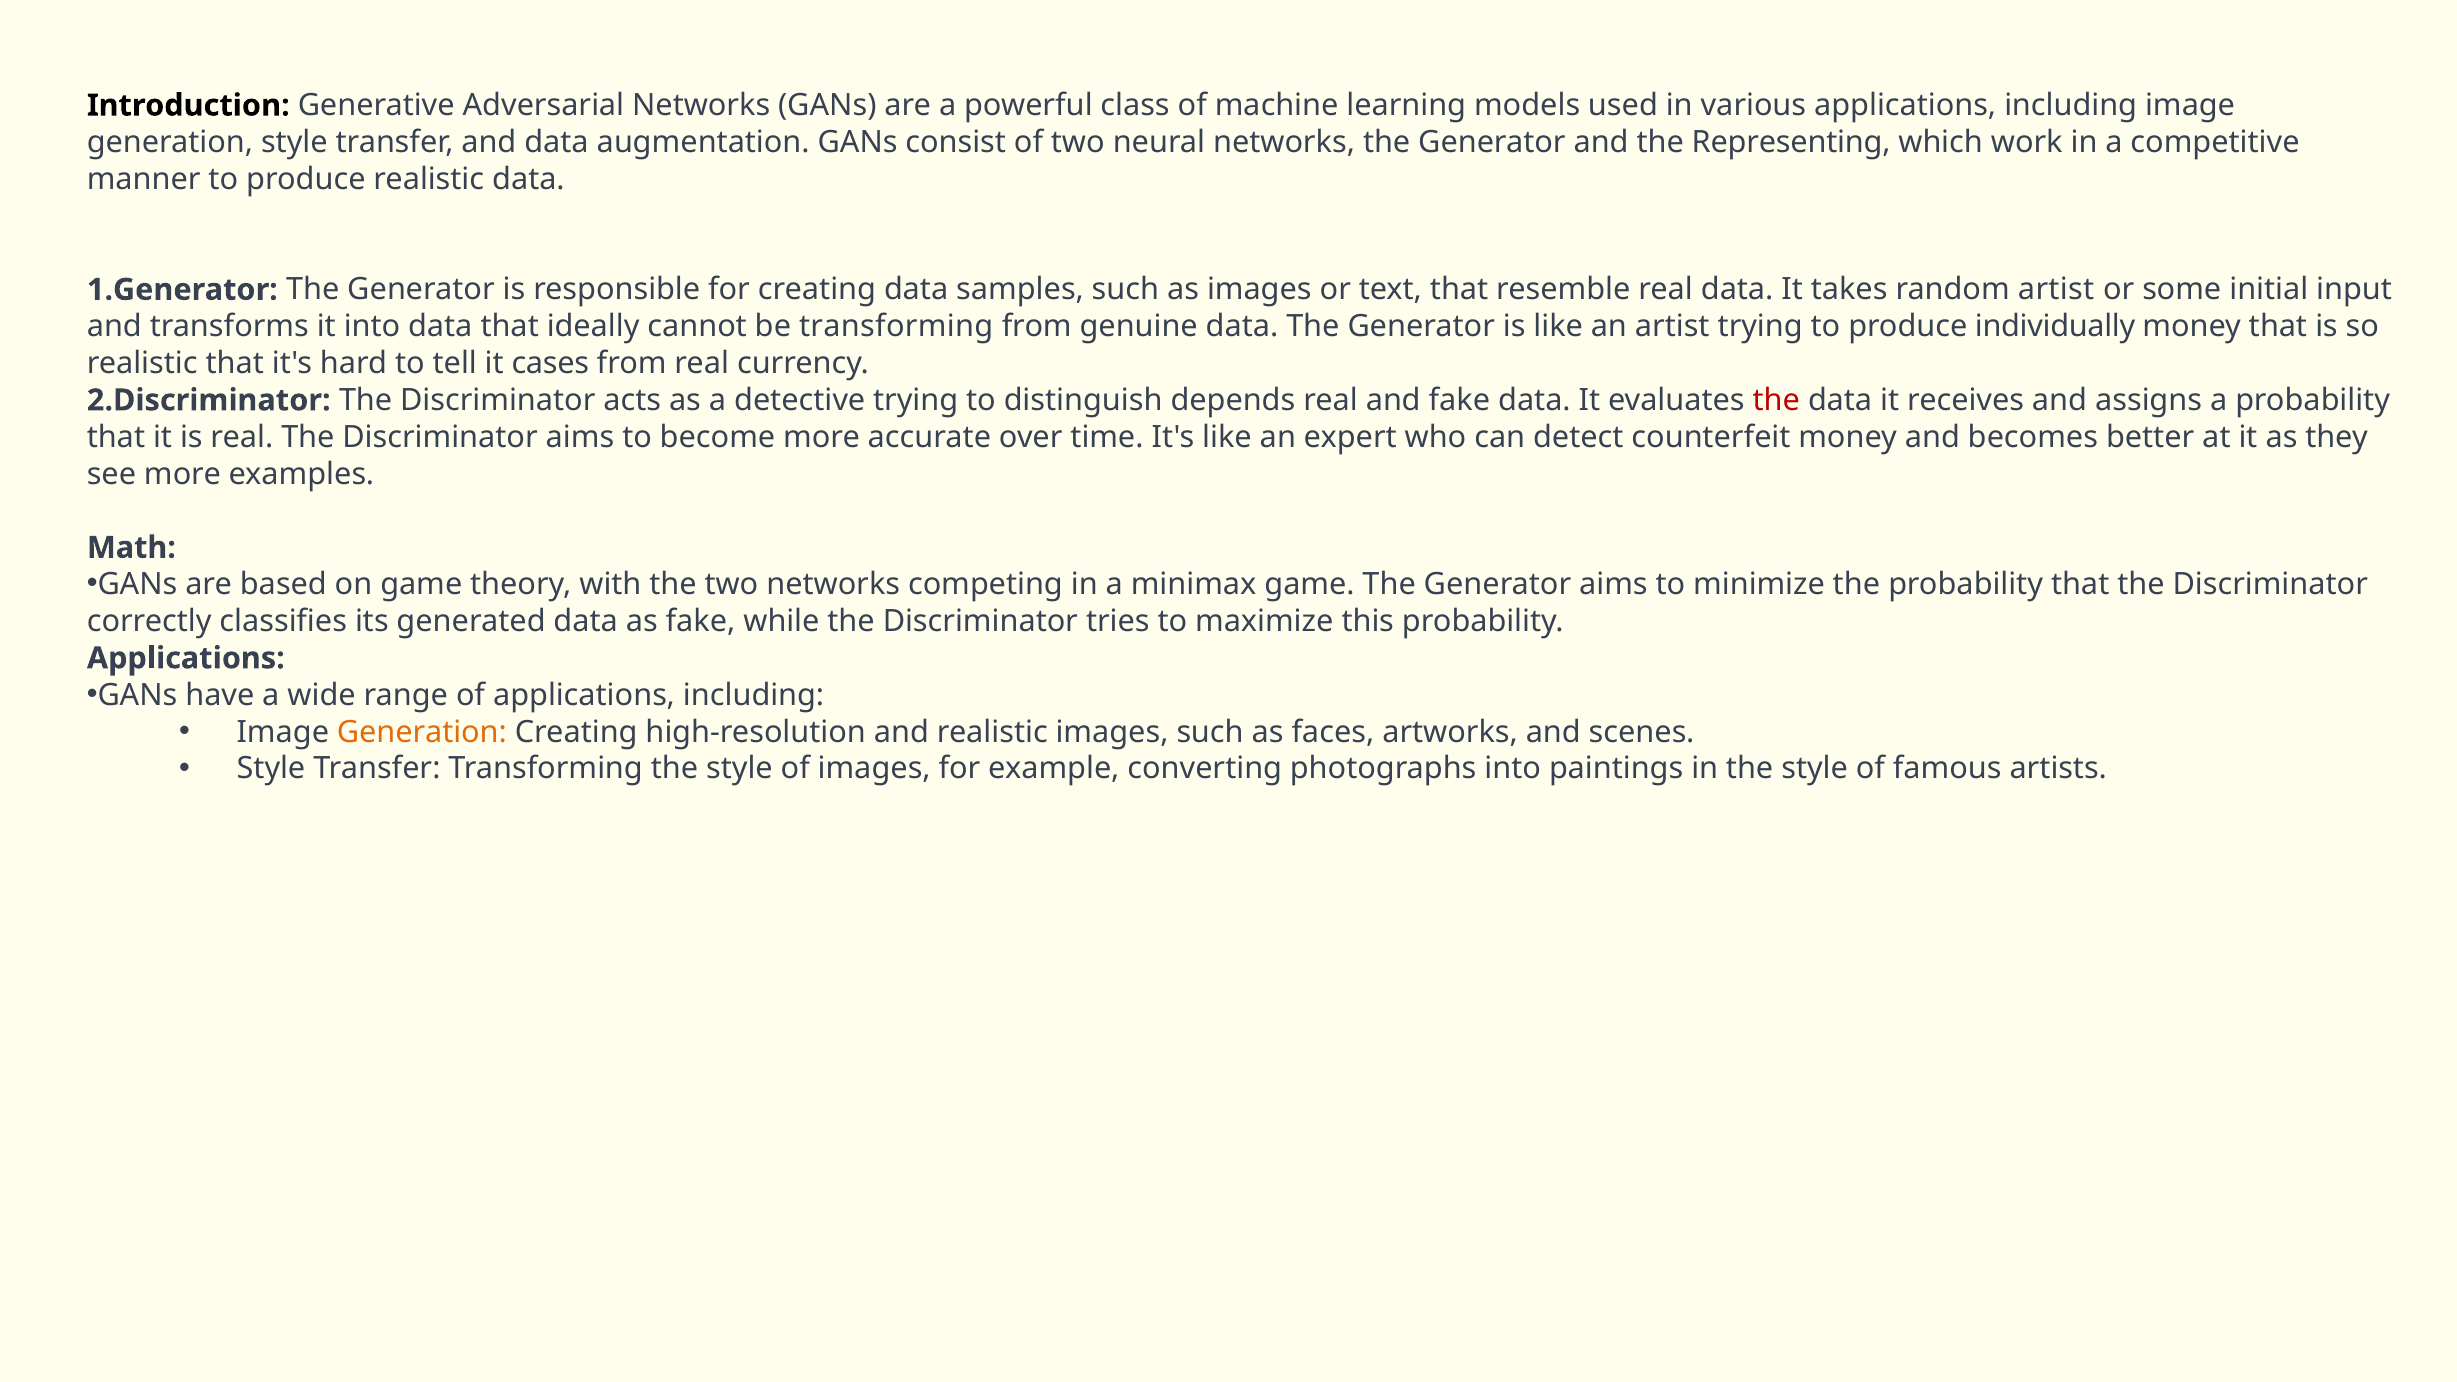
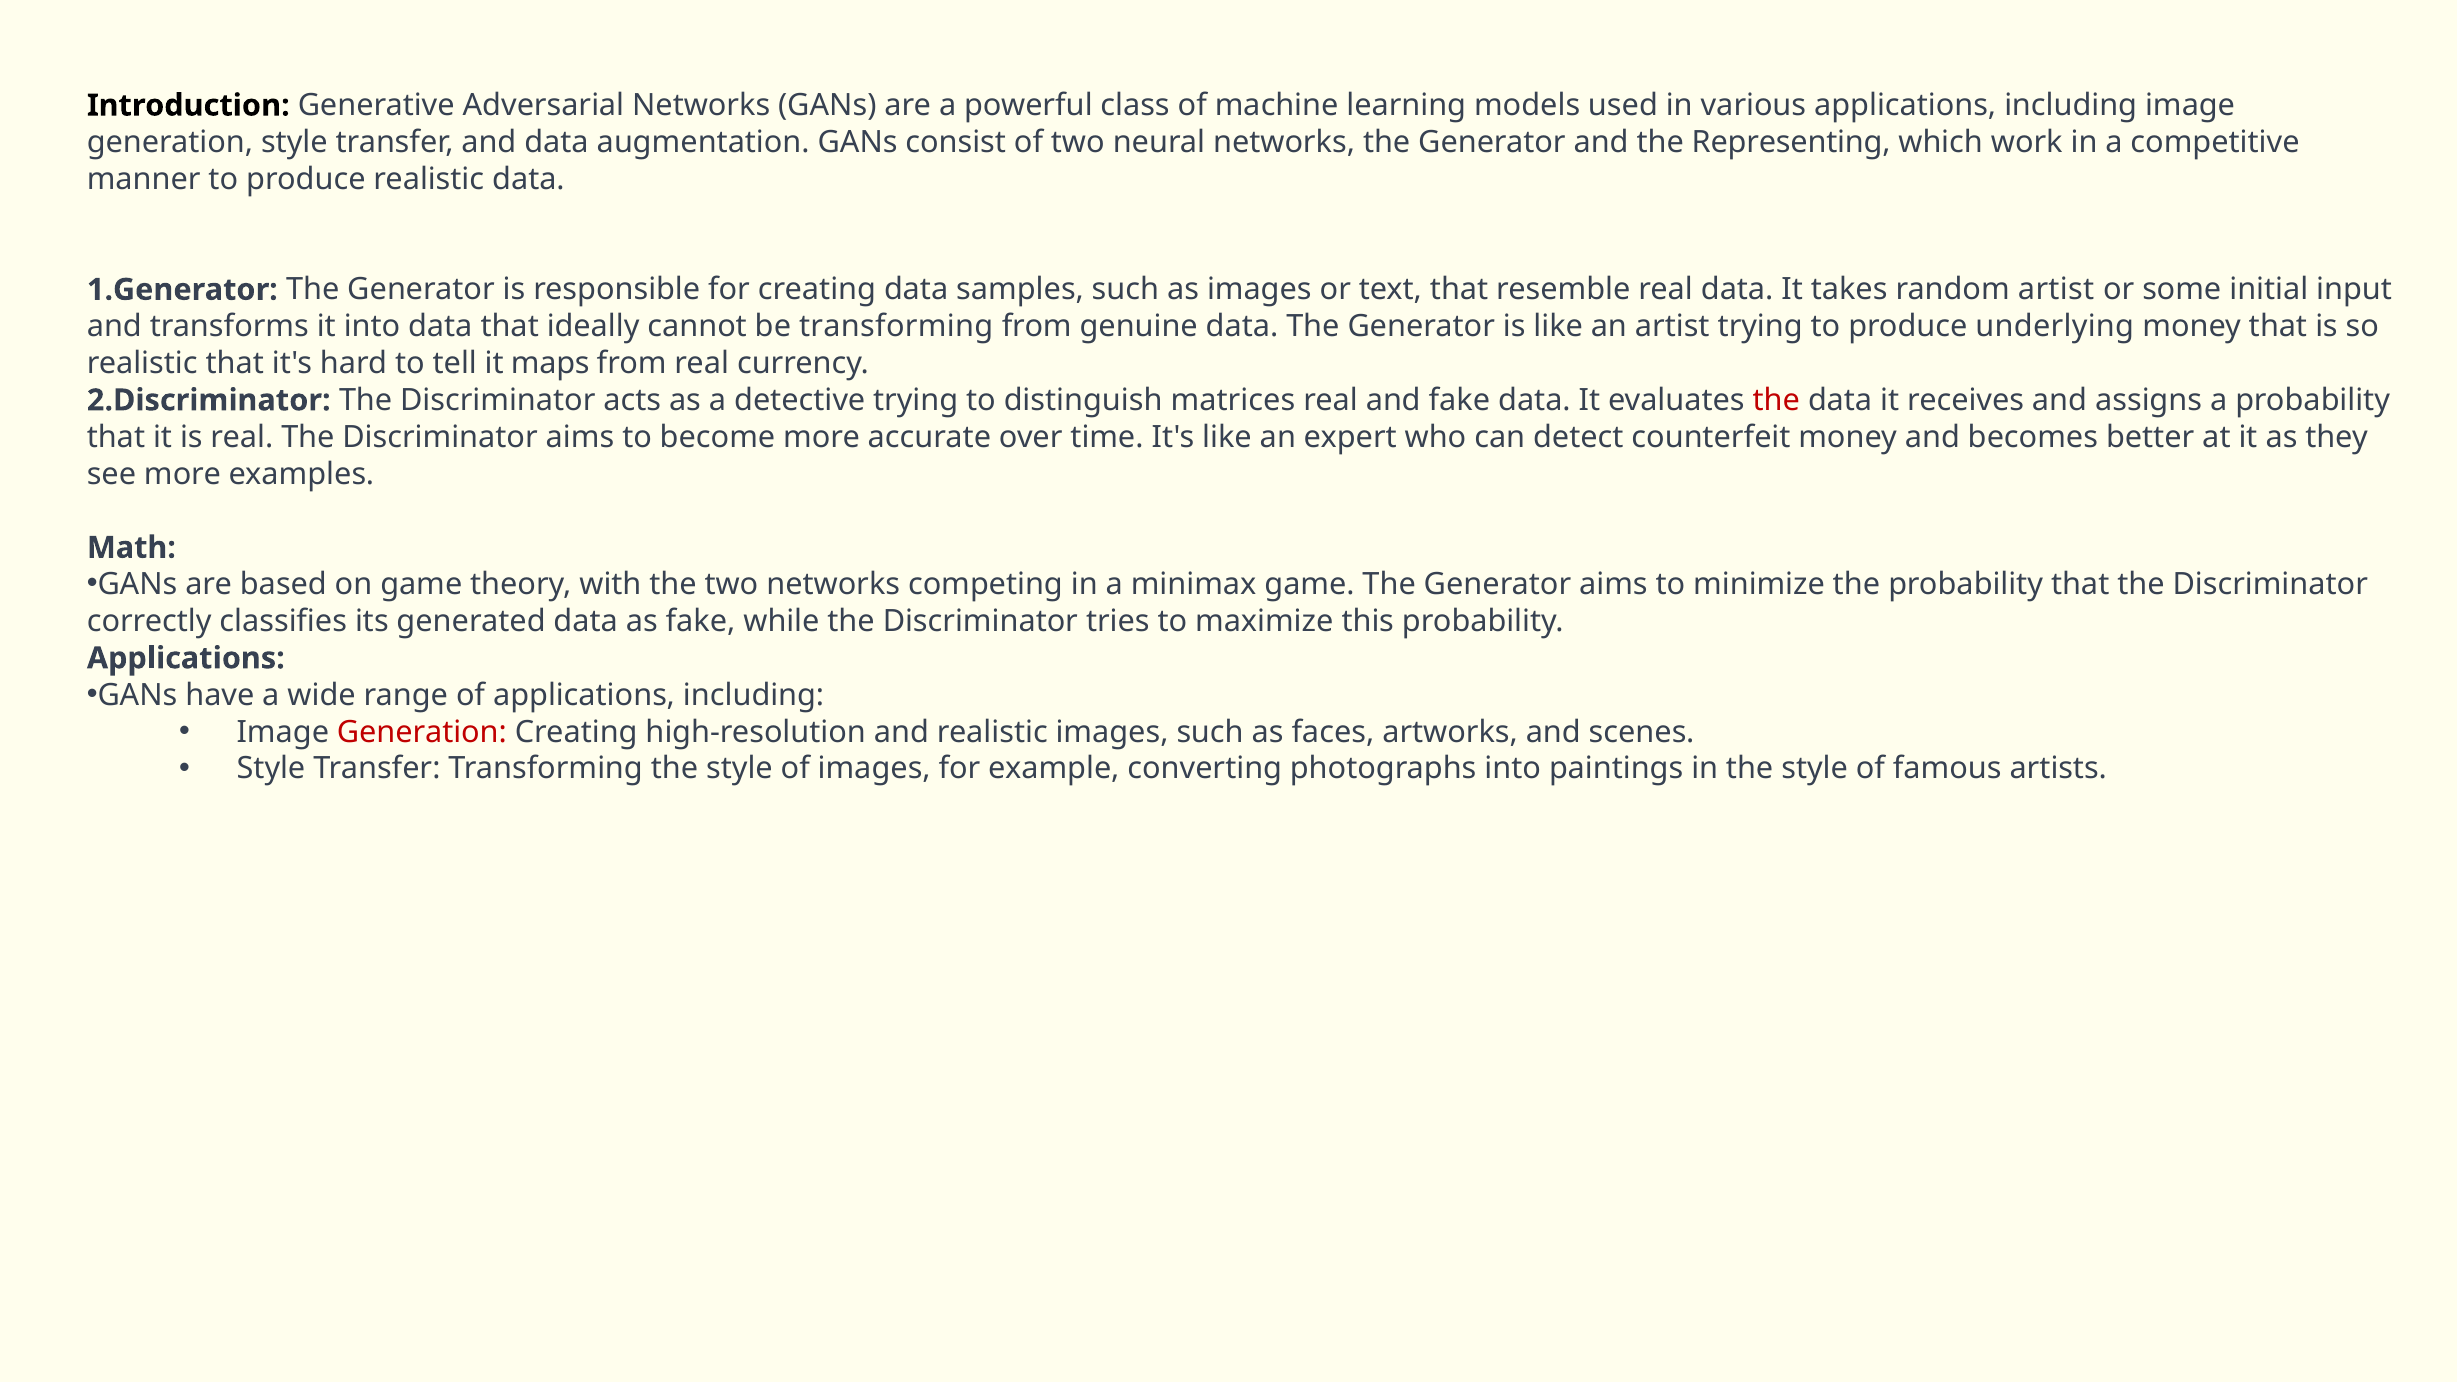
individually: individually -> underlying (2055, 327)
cases: cases -> maps (550, 363)
depends: depends -> matrices (1233, 400)
Generation colour: orange -> red (422, 732)
